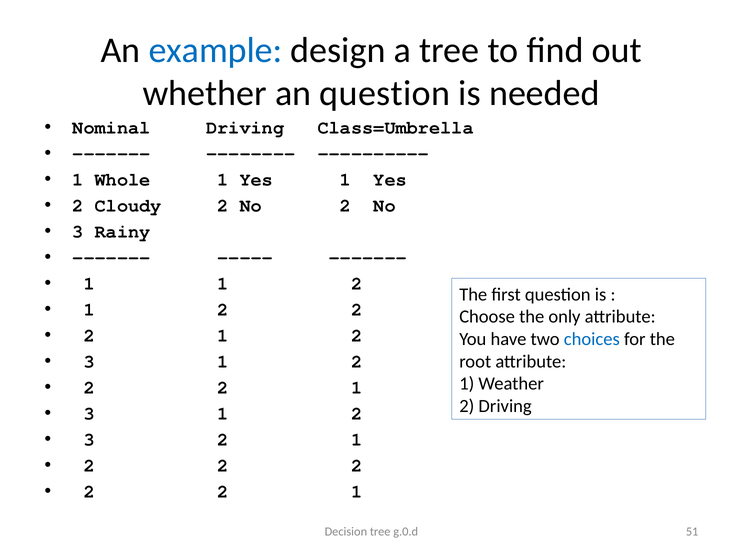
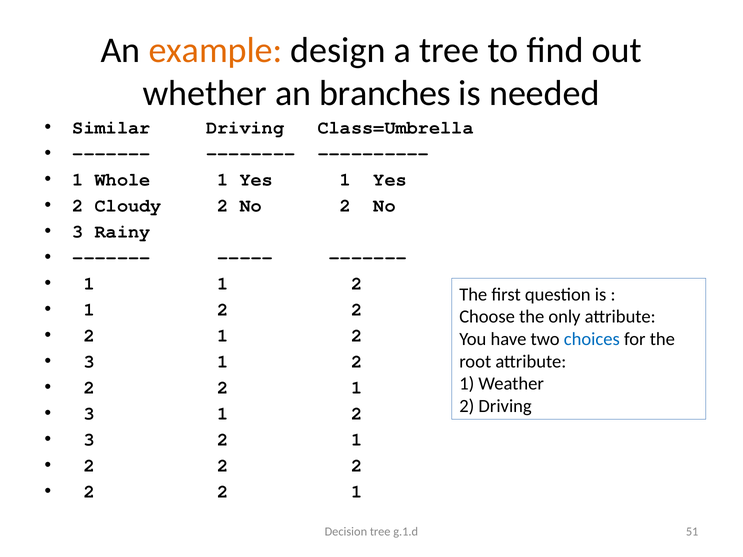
example colour: blue -> orange (215, 50)
an question: question -> branches (385, 94)
Nominal: Nominal -> Similar (111, 128)
g.0.d: g.0.d -> g.1.d (406, 532)
